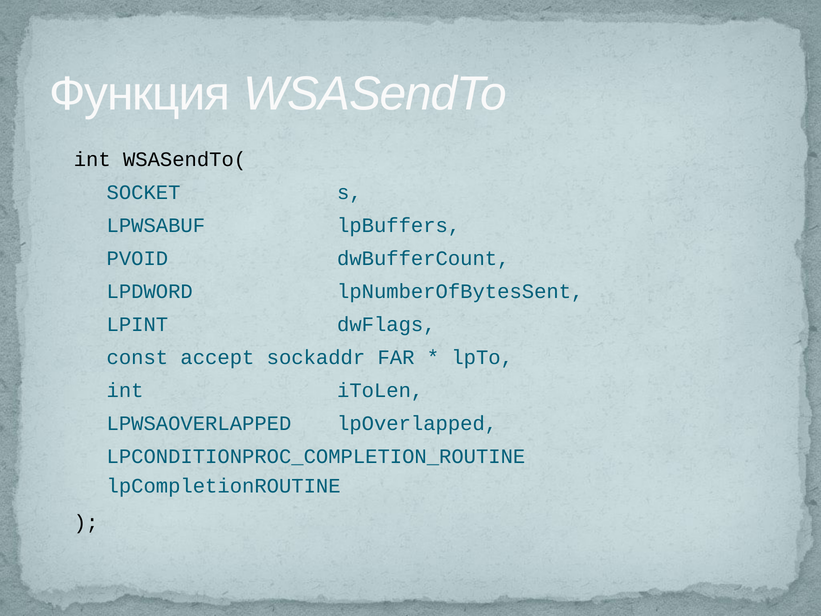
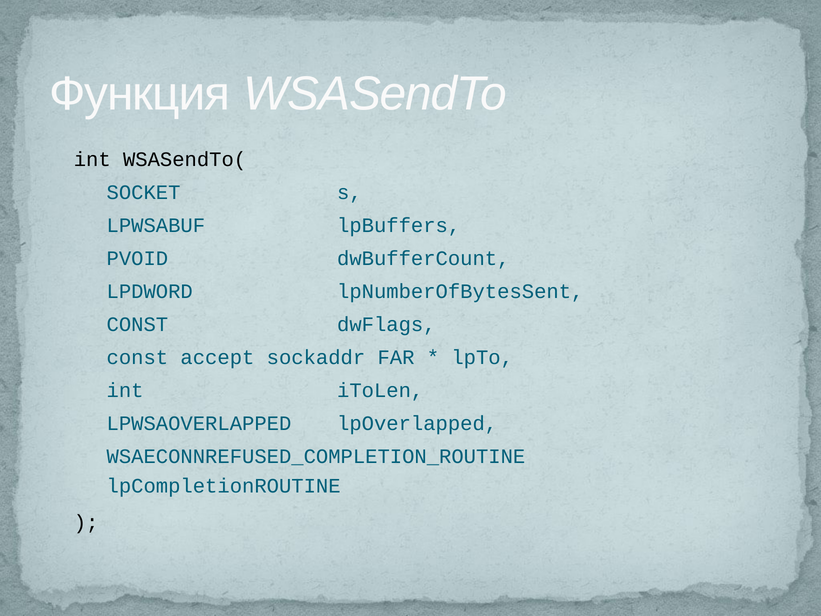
LPINT: LPINT -> CONST (137, 324)
LPCONDITIONPROC_COMPLETION_ROUTINE: LPCONDITIONPROC_COMPLETION_ROUTINE -> WSAECONNREFUSED_COMPLETION_ROUTINE (316, 456)
